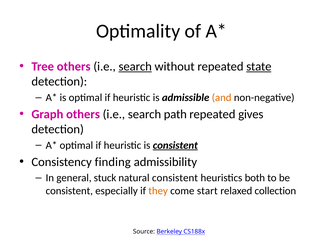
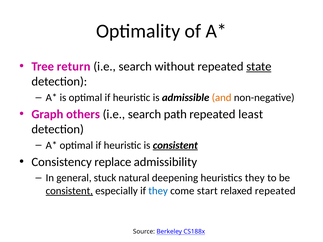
Tree others: others -> return (74, 67)
search underline: present -> none (135, 67)
gives: gives -> least (251, 114)
finding: finding -> replace (113, 162)
natural consistent: consistent -> deepening (175, 178)
heuristics both: both -> they (255, 178)
consistent underline: none -> present (69, 191)
they colour: orange -> blue (158, 191)
relaxed collection: collection -> repeated (275, 191)
